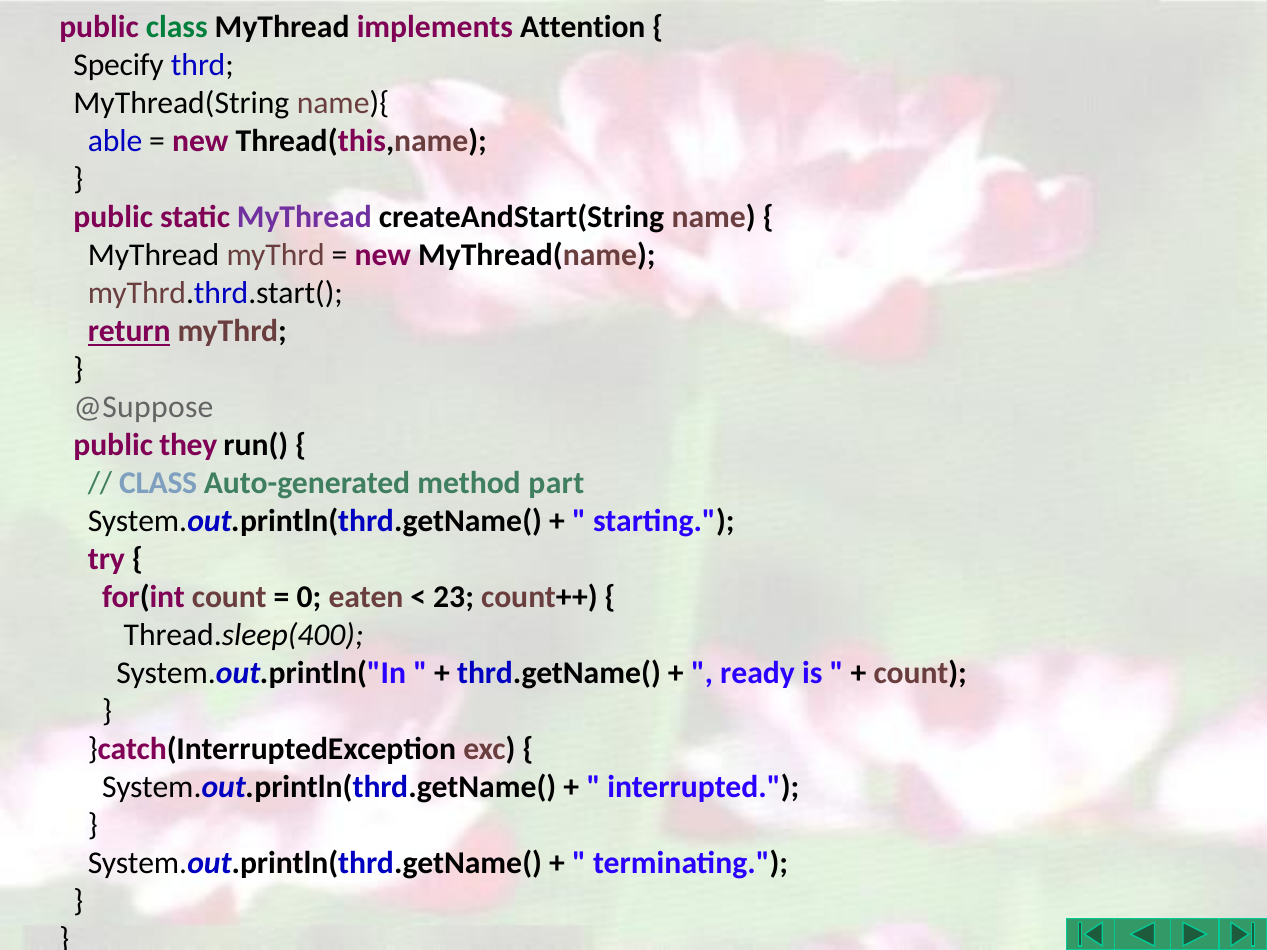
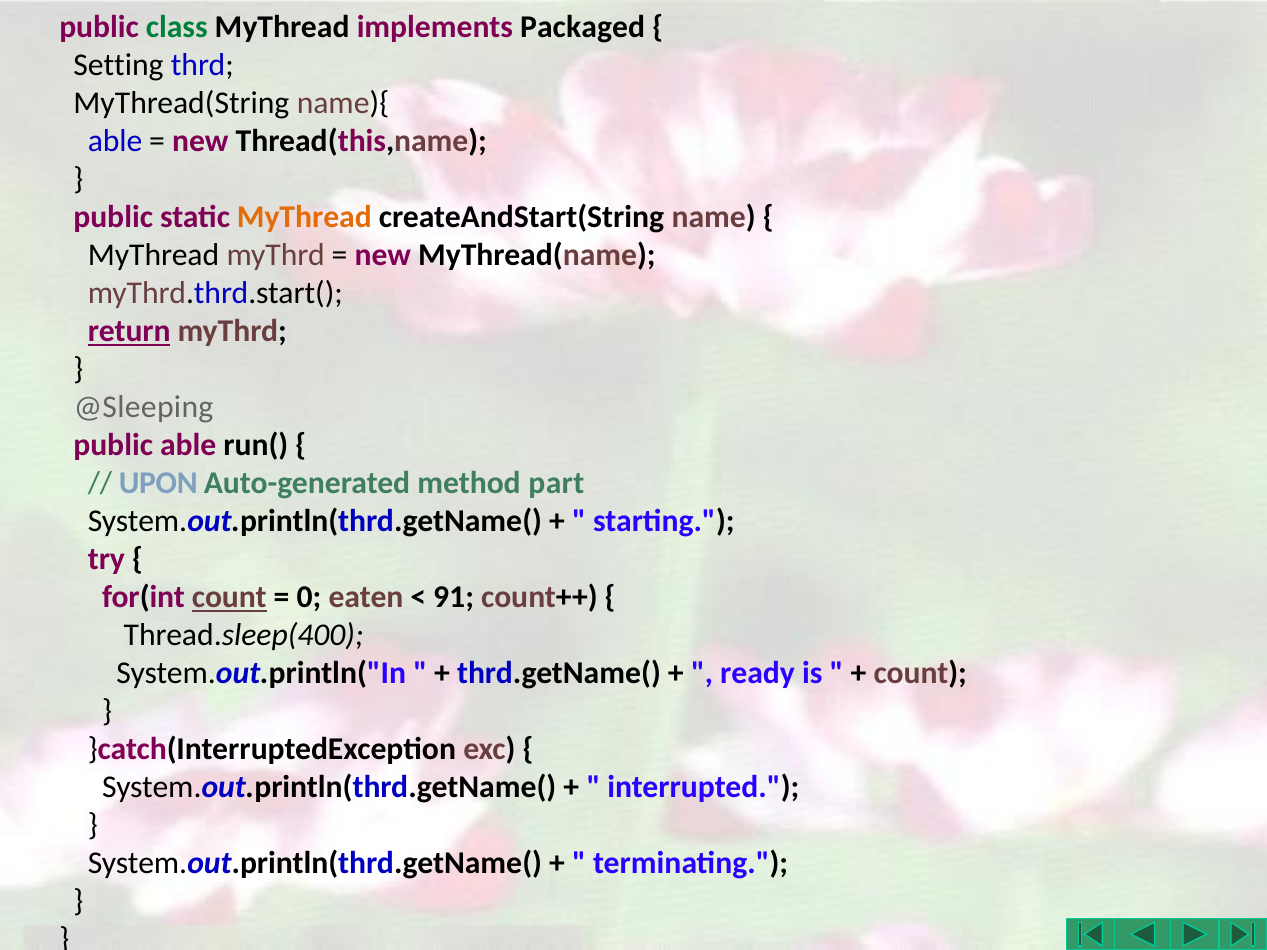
Attention: Attention -> Packaged (583, 27)
Specify: Specify -> Setting (118, 65)
MyThread colour: purple -> orange (304, 217)
@Suppose: @Suppose -> @Sleeping (144, 408)
public they: they -> able (188, 446)
CLASS: CLASS -> UPON (158, 484)
count underline: none -> present (229, 598)
23: 23 -> 91 (454, 598)
